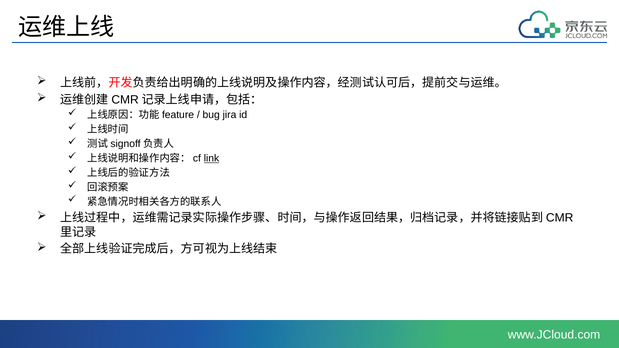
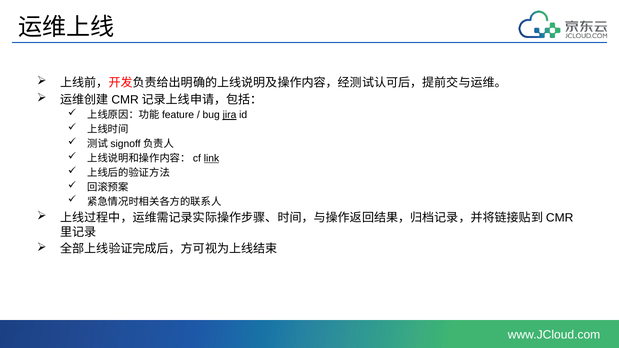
jira underline: none -> present (230, 115)
